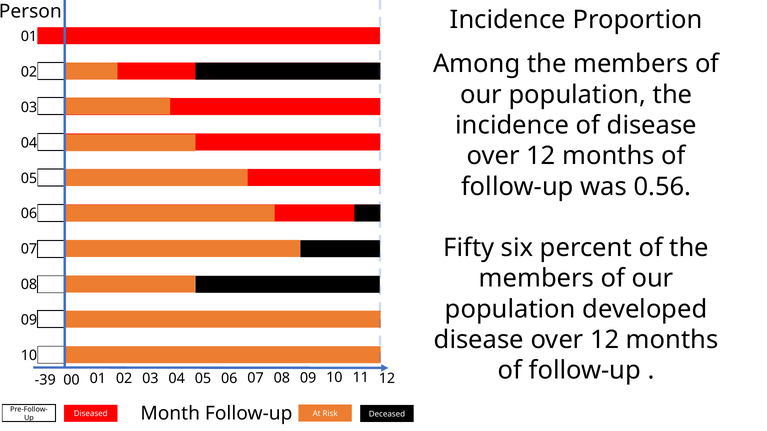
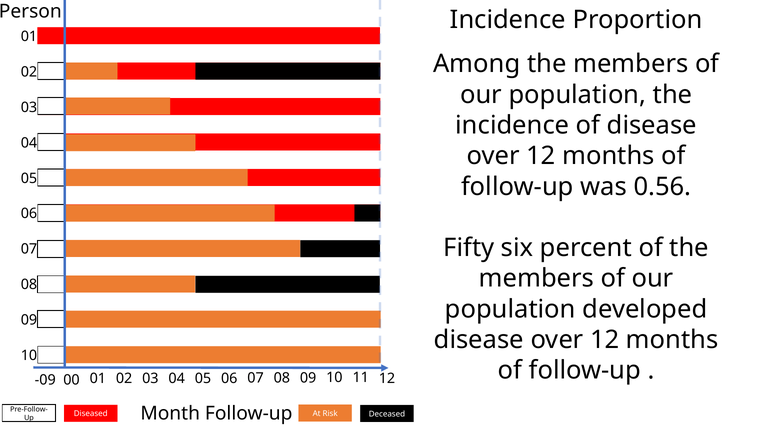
-39: -39 -> -09 (45, 380)
